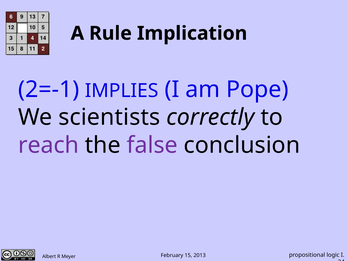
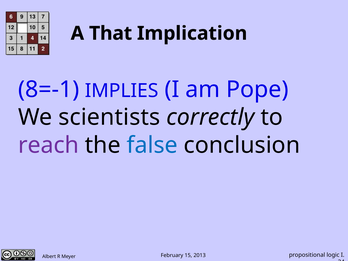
Rule: Rule -> That (111, 33)
2=-1: 2=-1 -> 8=-1 (49, 89)
false colour: purple -> blue (152, 145)
